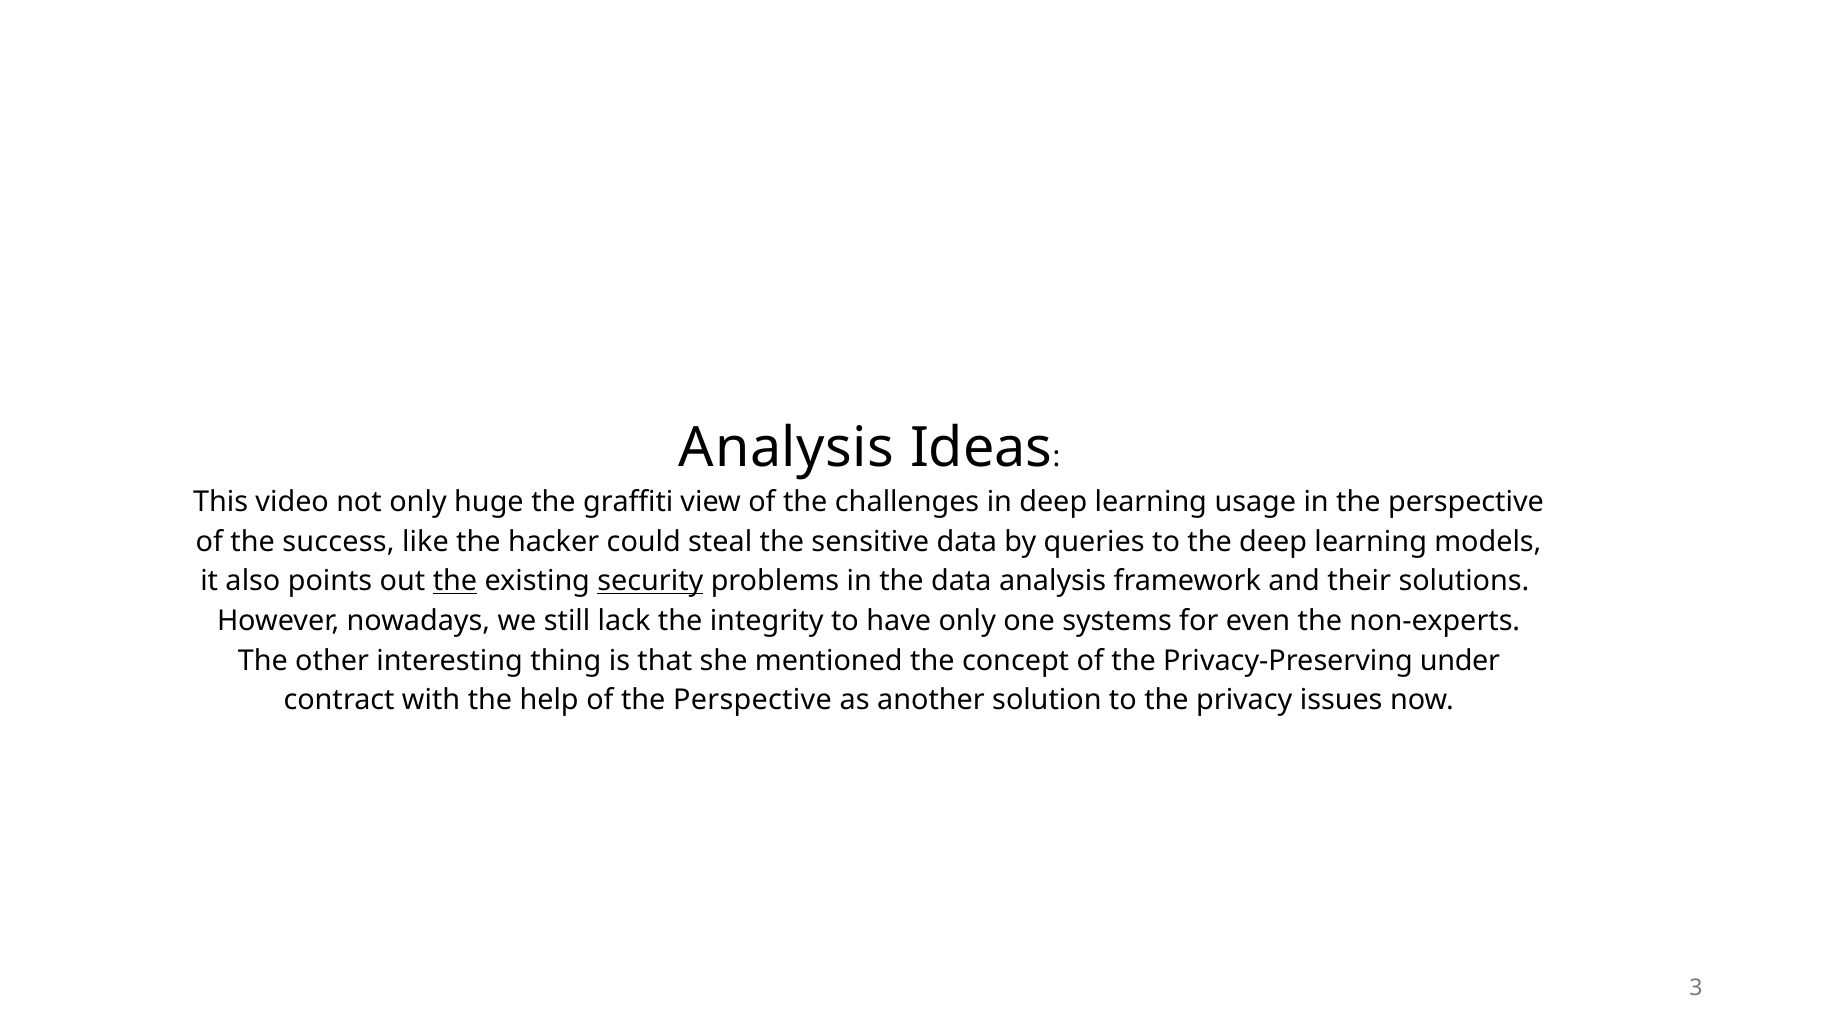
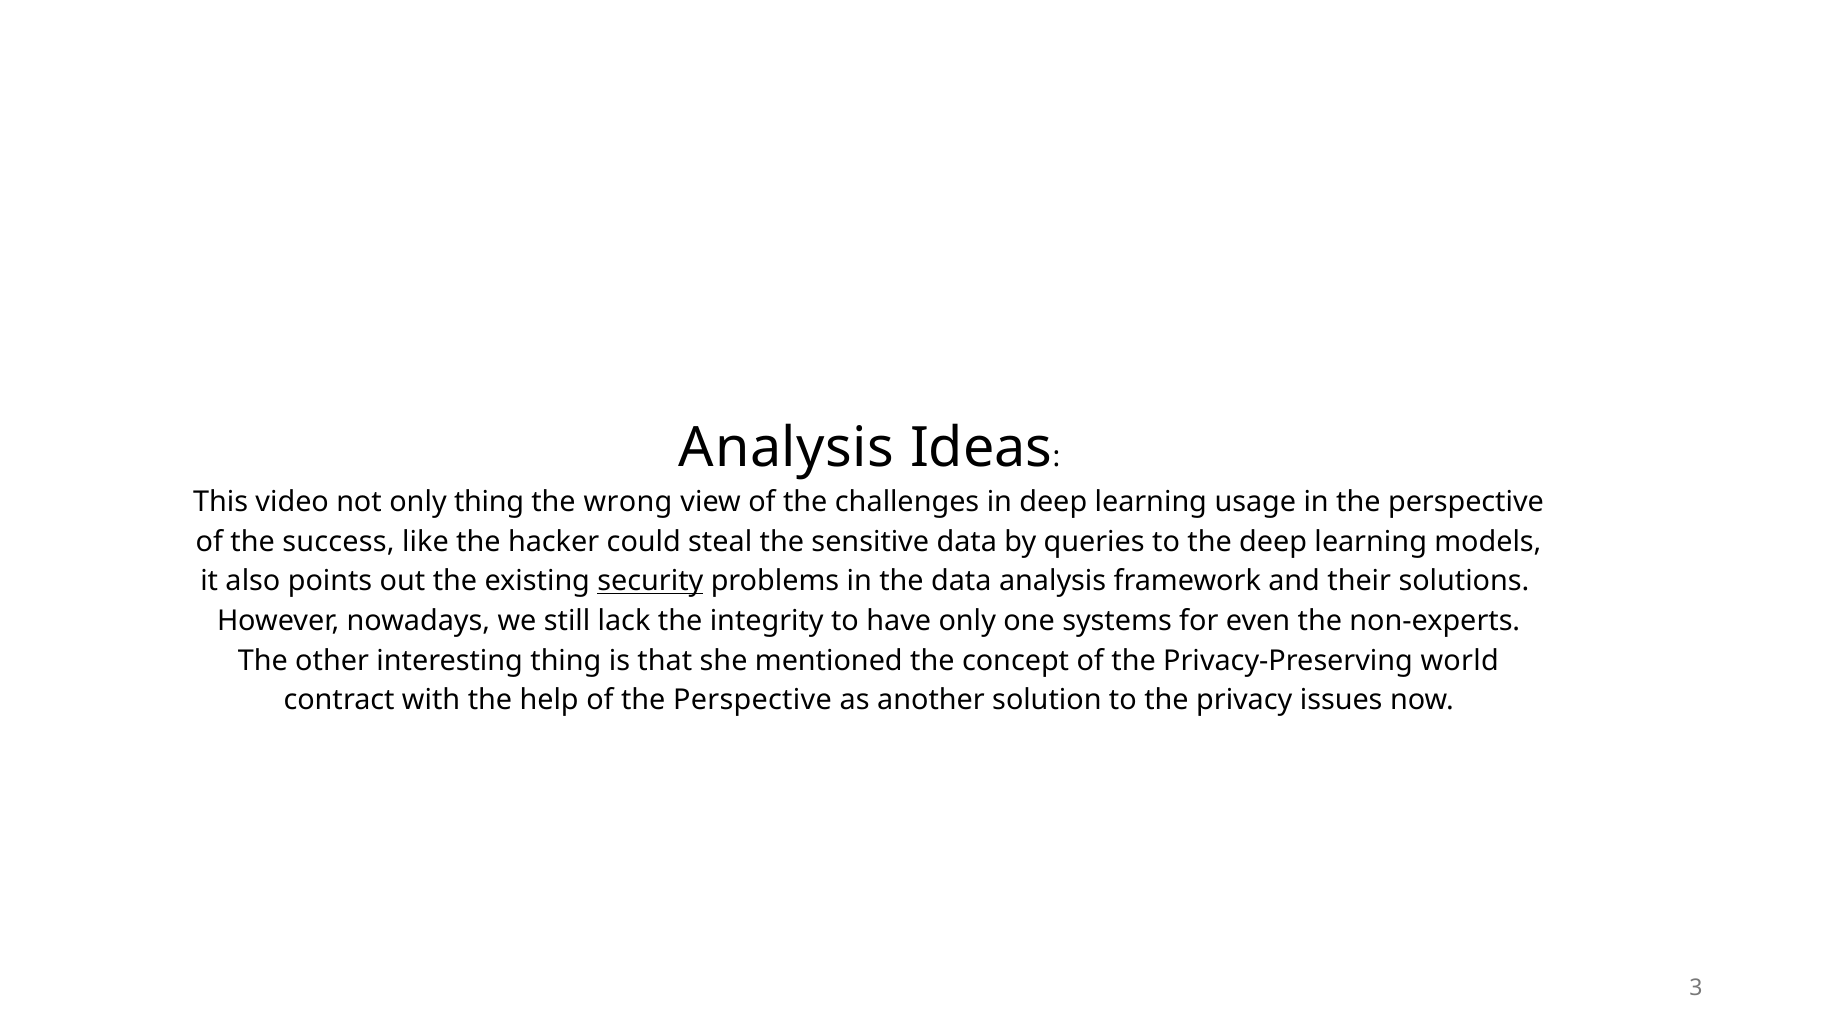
only huge: huge -> thing (489, 502)
graffiti: graffiti -> wrong (628, 502)
the underline: present -> none (455, 582)
under: under -> world (1460, 661)
